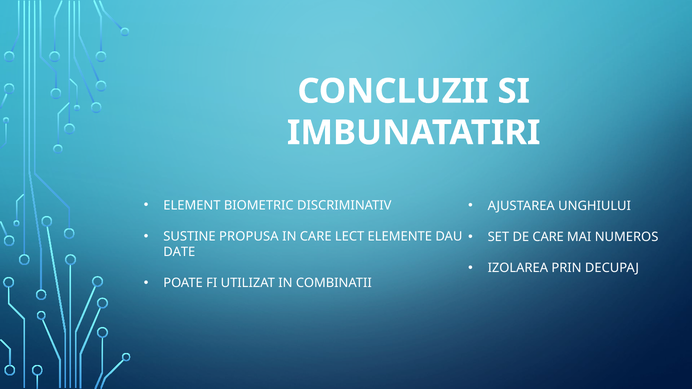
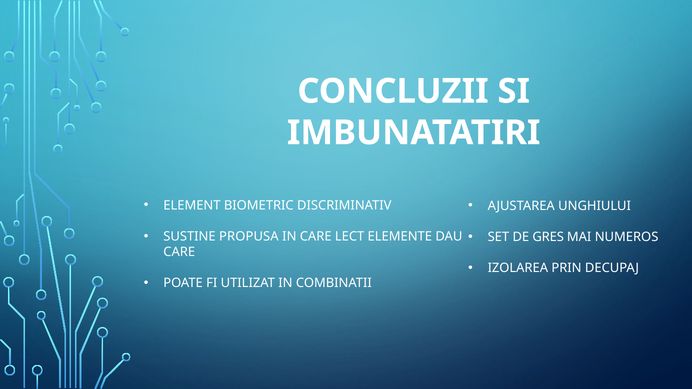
DE CARE: CARE -> GRES (548, 237)
DATE: DATE -> CARE (179, 252)
